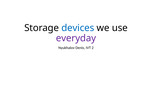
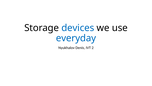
everyday colour: purple -> blue (76, 38)
